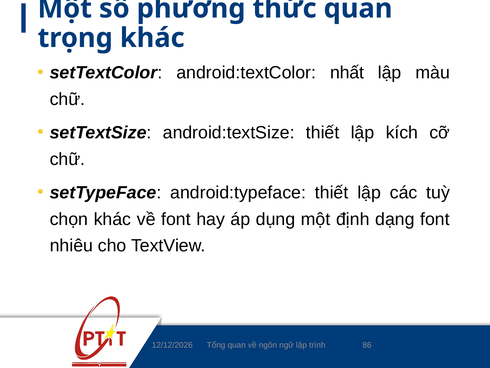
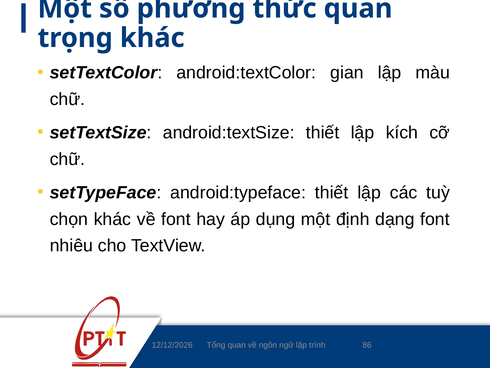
nhất: nhất -> gian (347, 73)
